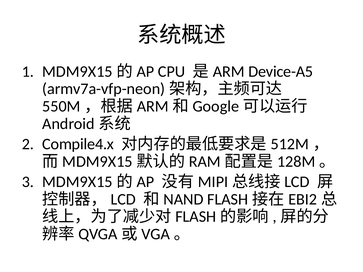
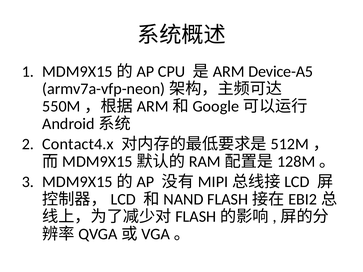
Compile4.x: Compile4.x -> Contact4.x (78, 144)
